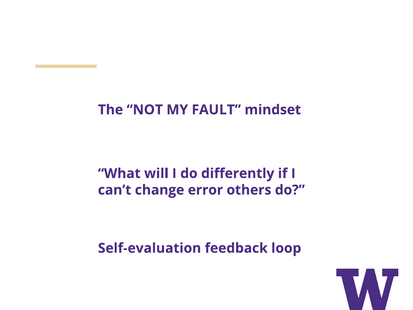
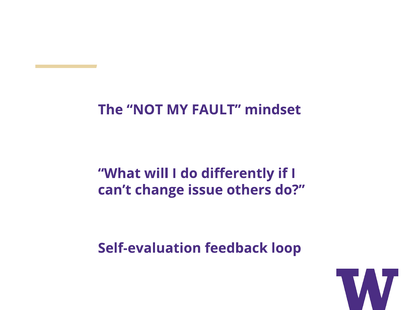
error: error -> issue (205, 190)
